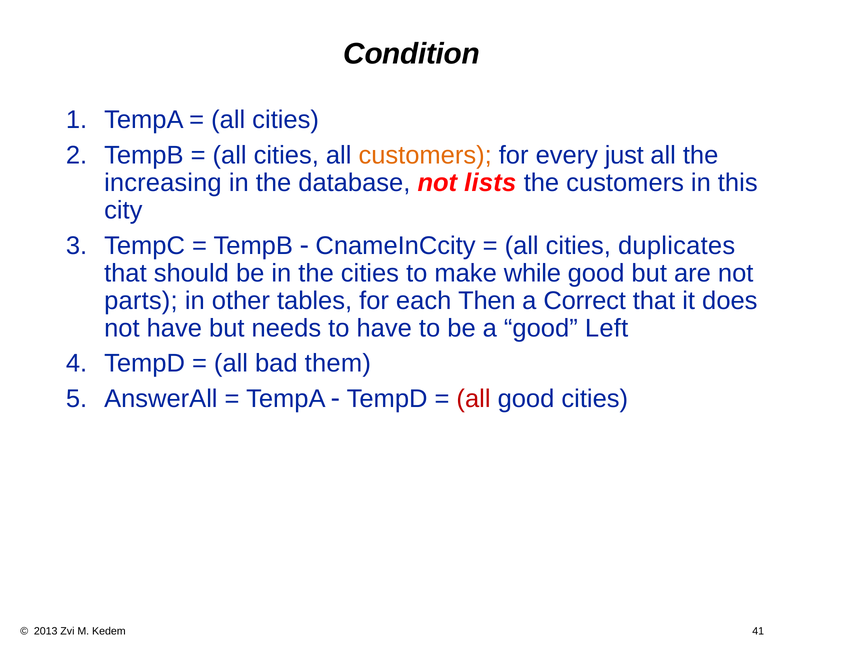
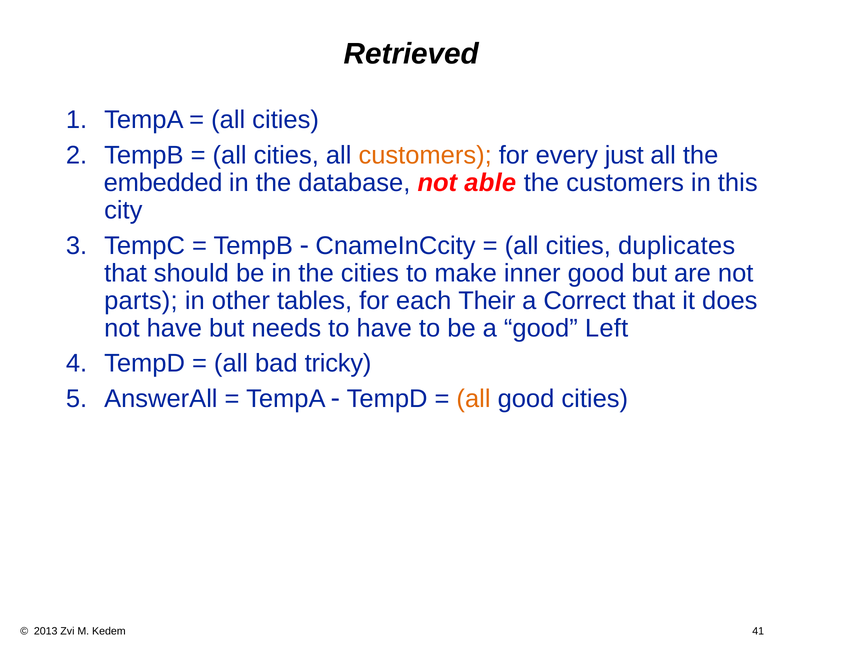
Condition: Condition -> Retrieved (411, 54)
increasing: increasing -> embedded (163, 183)
lists: lists -> able (490, 183)
while: while -> inner (532, 273)
Then: Then -> Their (487, 301)
them: them -> tricky (338, 363)
all colour: red -> orange (474, 398)
